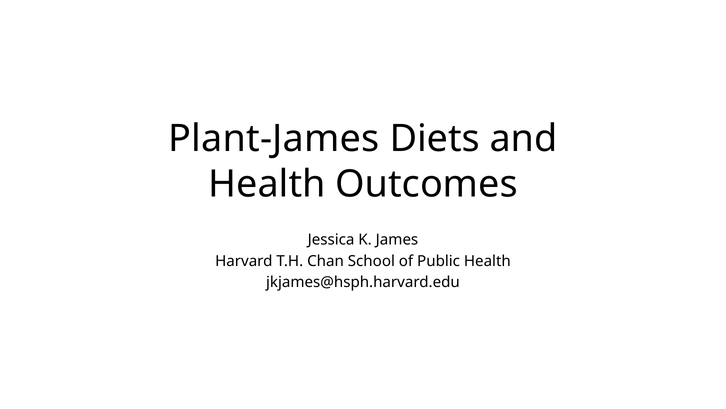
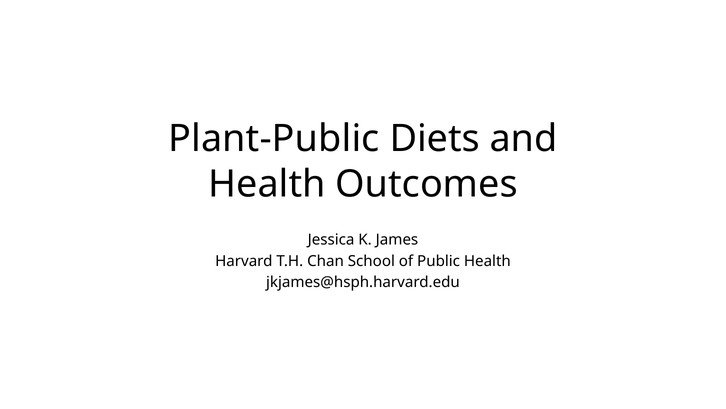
Plant-James: Plant-James -> Plant-Public (274, 139)
